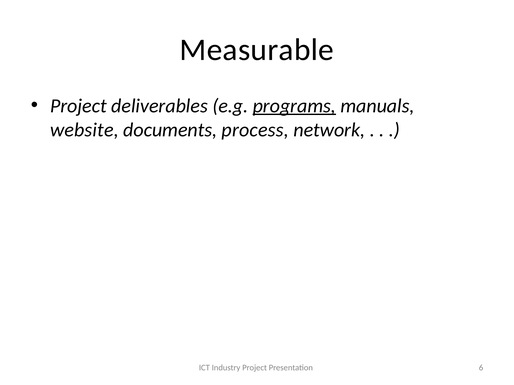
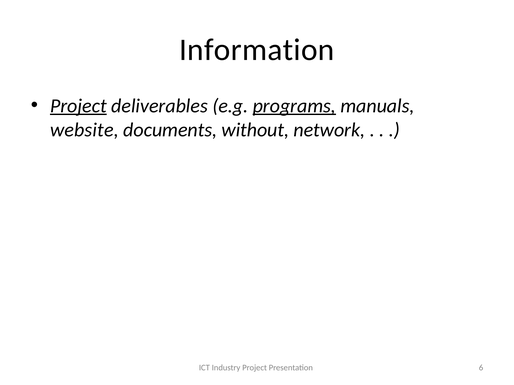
Measurable: Measurable -> Information (257, 50)
Project underline: none -> present (78, 106)
process: process -> without (255, 130)
